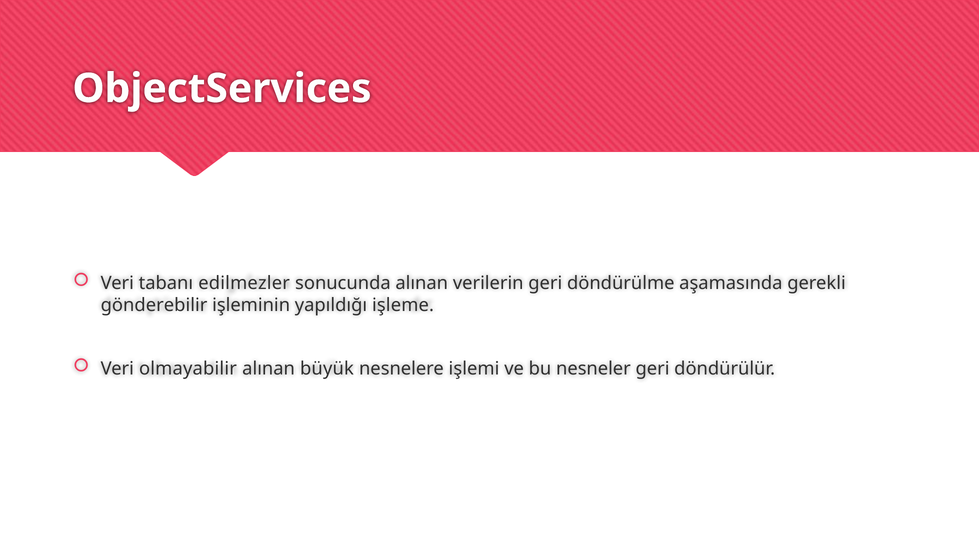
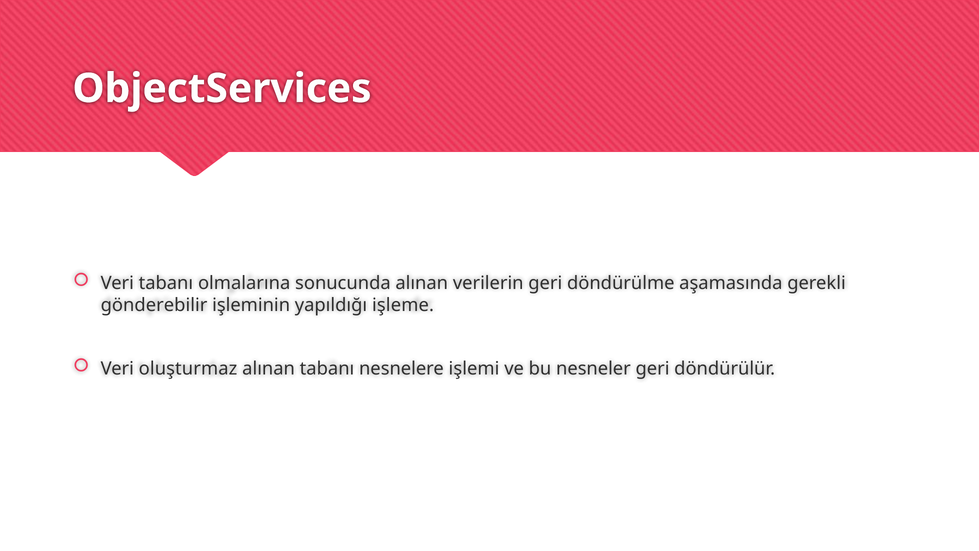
edilmezler: edilmezler -> olmalarına (244, 283)
olmayabilir: olmayabilir -> oluşturmaz (188, 369)
alınan büyük: büyük -> tabanı (327, 369)
